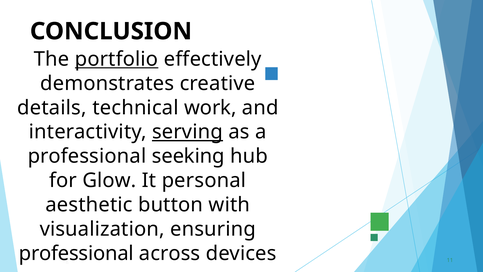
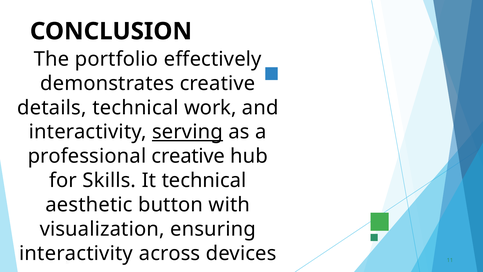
portfolio underline: present -> none (117, 59)
professional seeking: seeking -> creative (188, 156)
Glow: Glow -> Skills (109, 180)
It personal: personal -> technical (204, 180)
professional: professional -> interactivity (76, 253)
